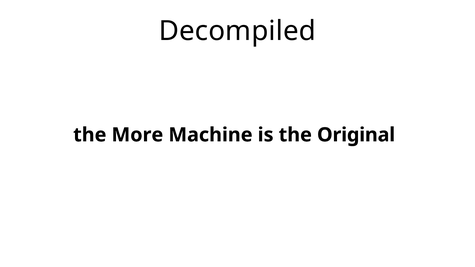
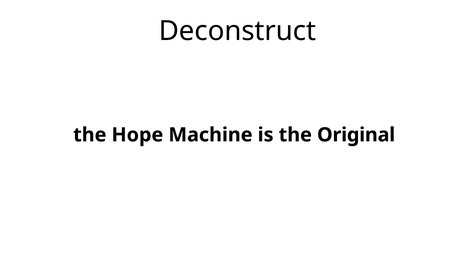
Decompiled: Decompiled -> Deconstruct (238, 31)
More: More -> Hope (137, 135)
